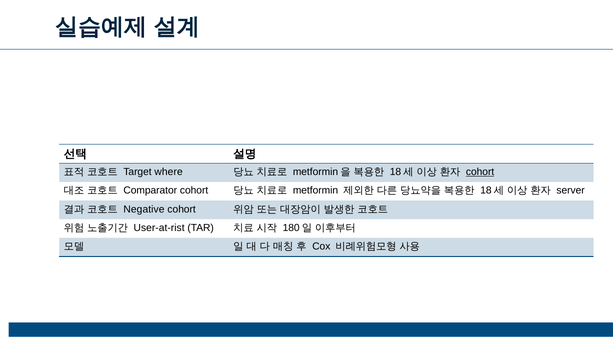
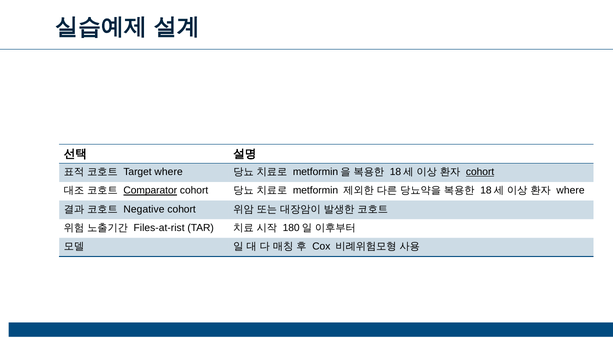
Comparator underline: none -> present (150, 191)
server: server -> where (571, 191)
User-at-rist: User-at-rist -> Files-at-rist (159, 228)
